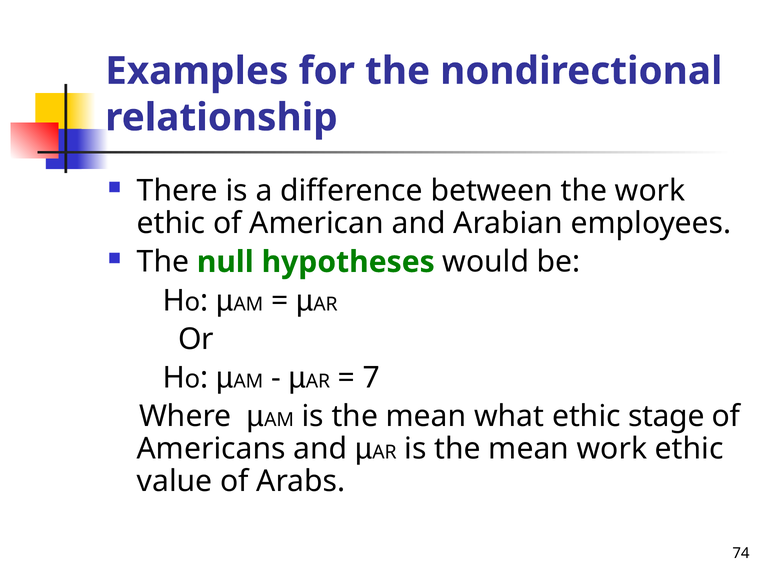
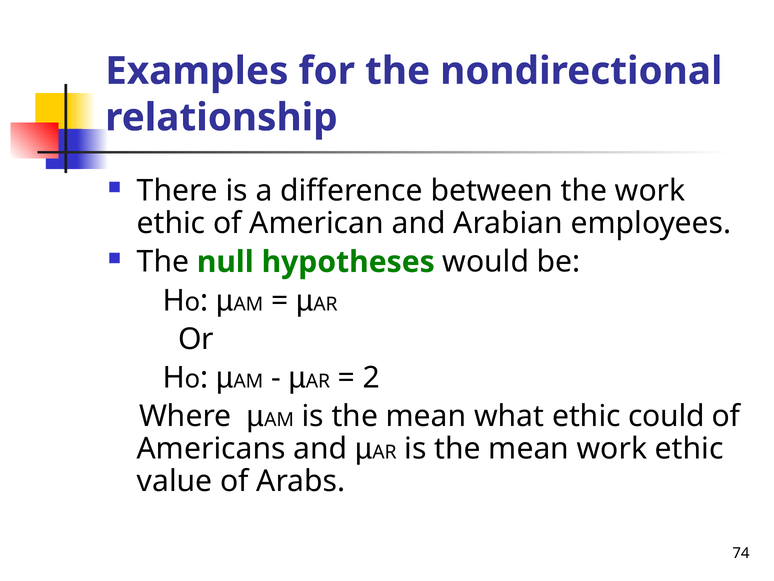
7: 7 -> 2 (372, 377)
stage: stage -> could (666, 416)
